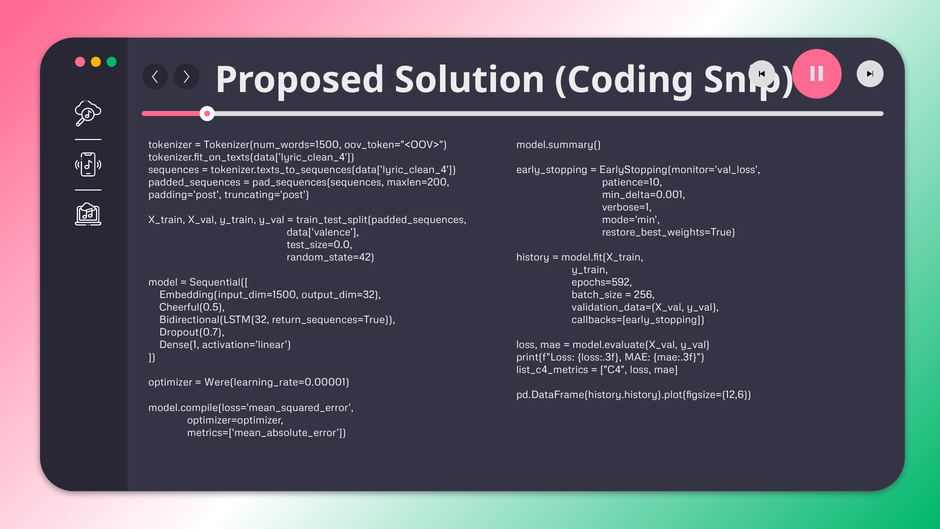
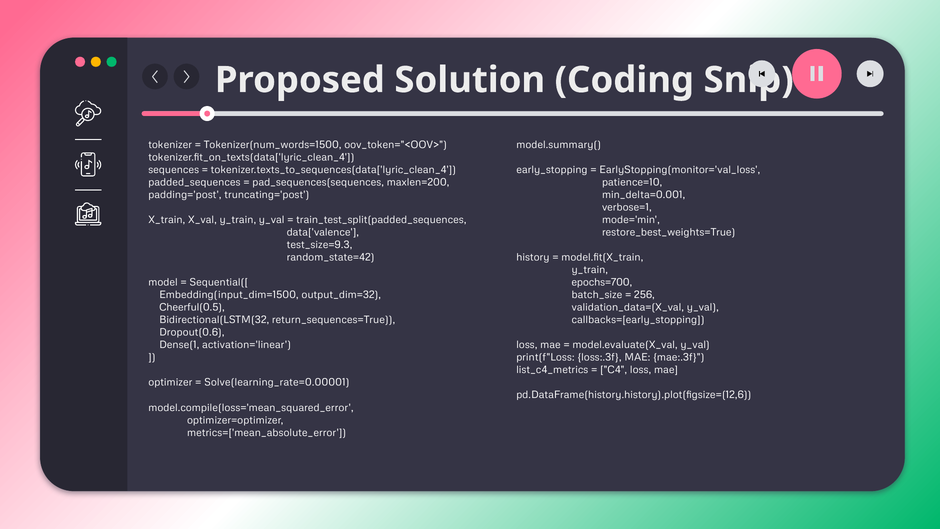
test_size=0.0: test_size=0.0 -> test_size=9.3 (319, 245)
epochs=592: epochs=592 -> epochs=700 (602, 282)
Dropout(0.7: Dropout(0.7 -> Dropout(0.6 (192, 332)
Were(learning_rate=0.00001: Were(learning_rate=0.00001 -> Solve(learning_rate=0.00001 (277, 382)
